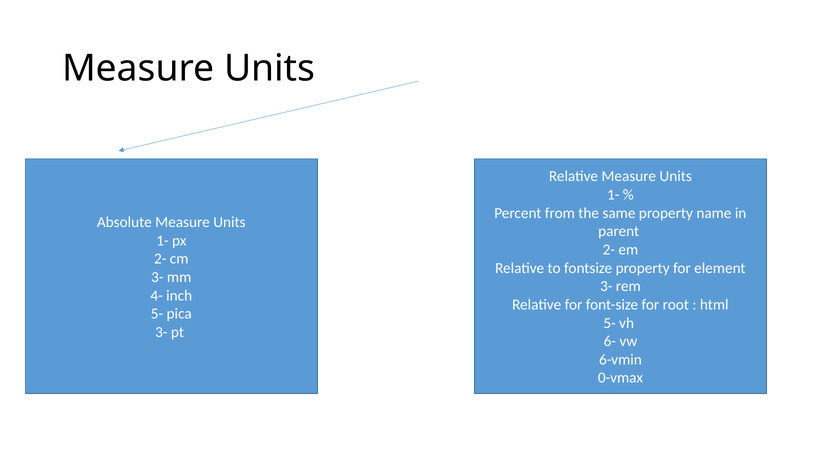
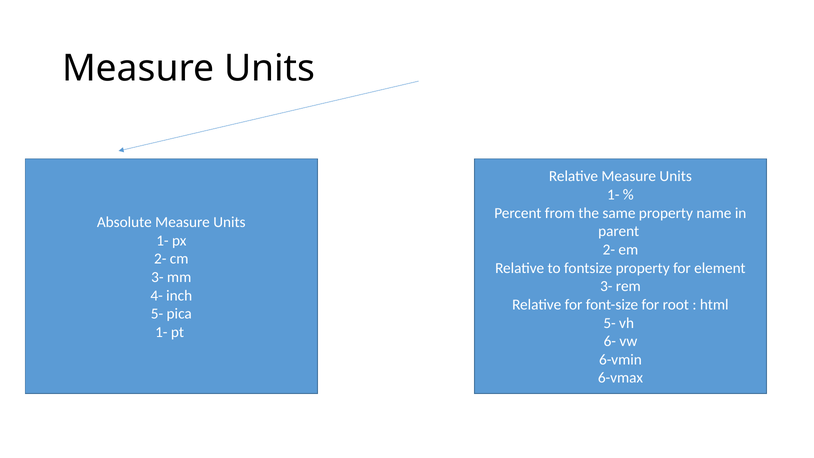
3-: 3- -> 1- (161, 332)
0-vmax: 0-vmax -> 6-vmax (620, 378)
